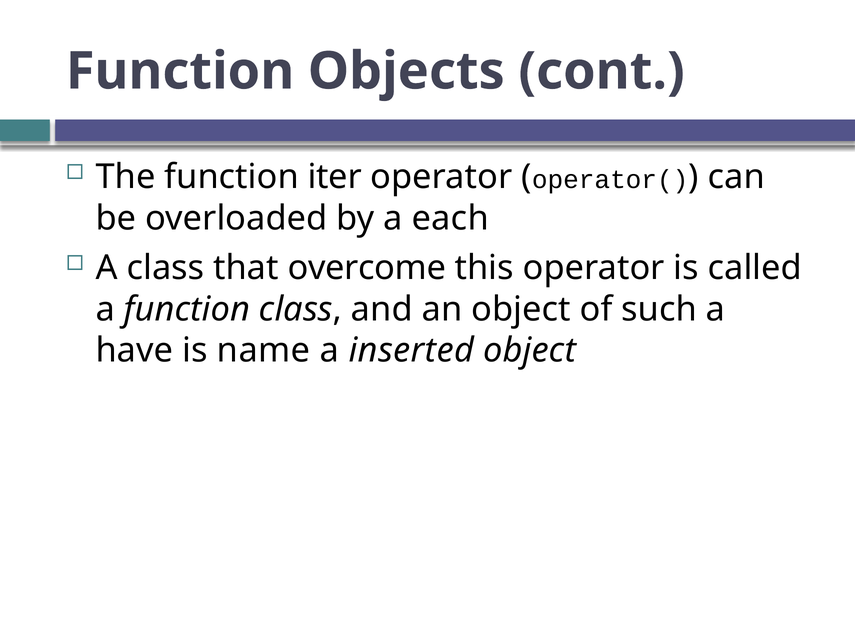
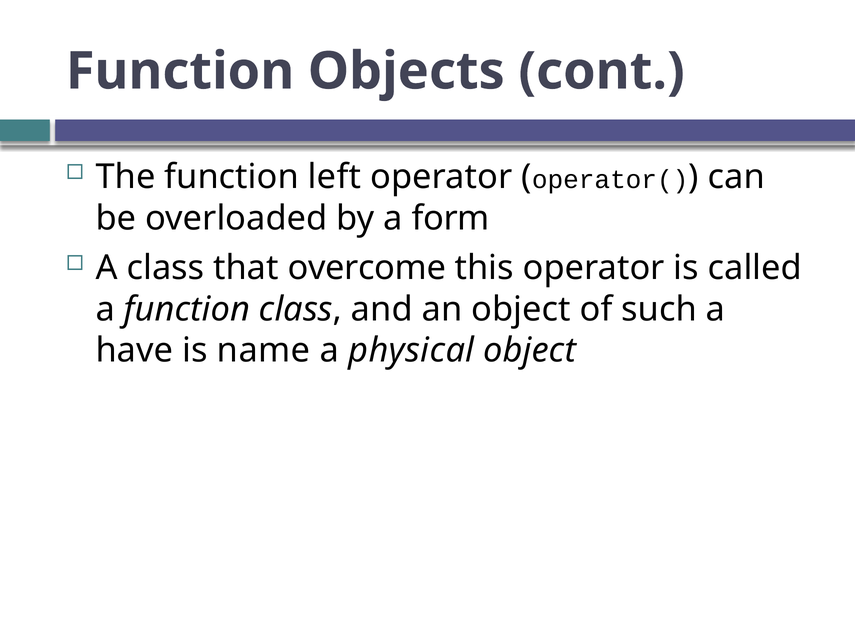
iter: iter -> left (335, 177)
each: each -> form (451, 218)
inserted: inserted -> physical (411, 351)
